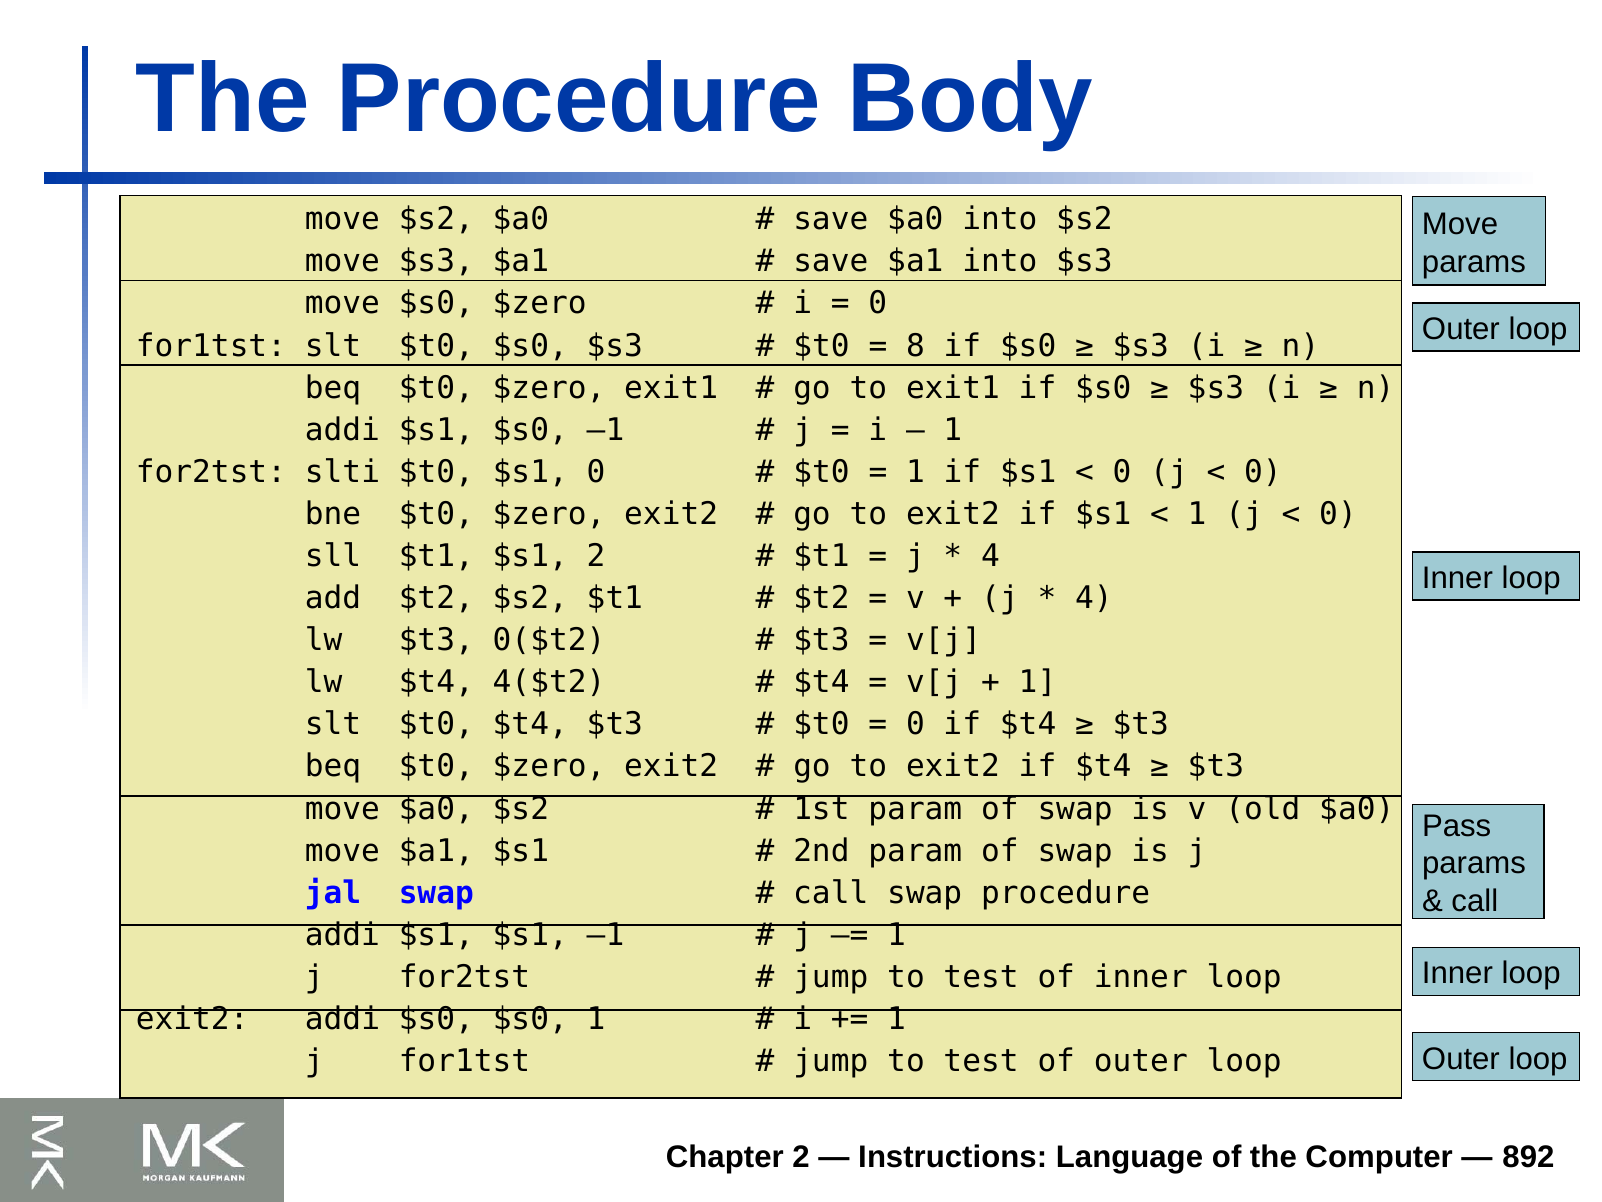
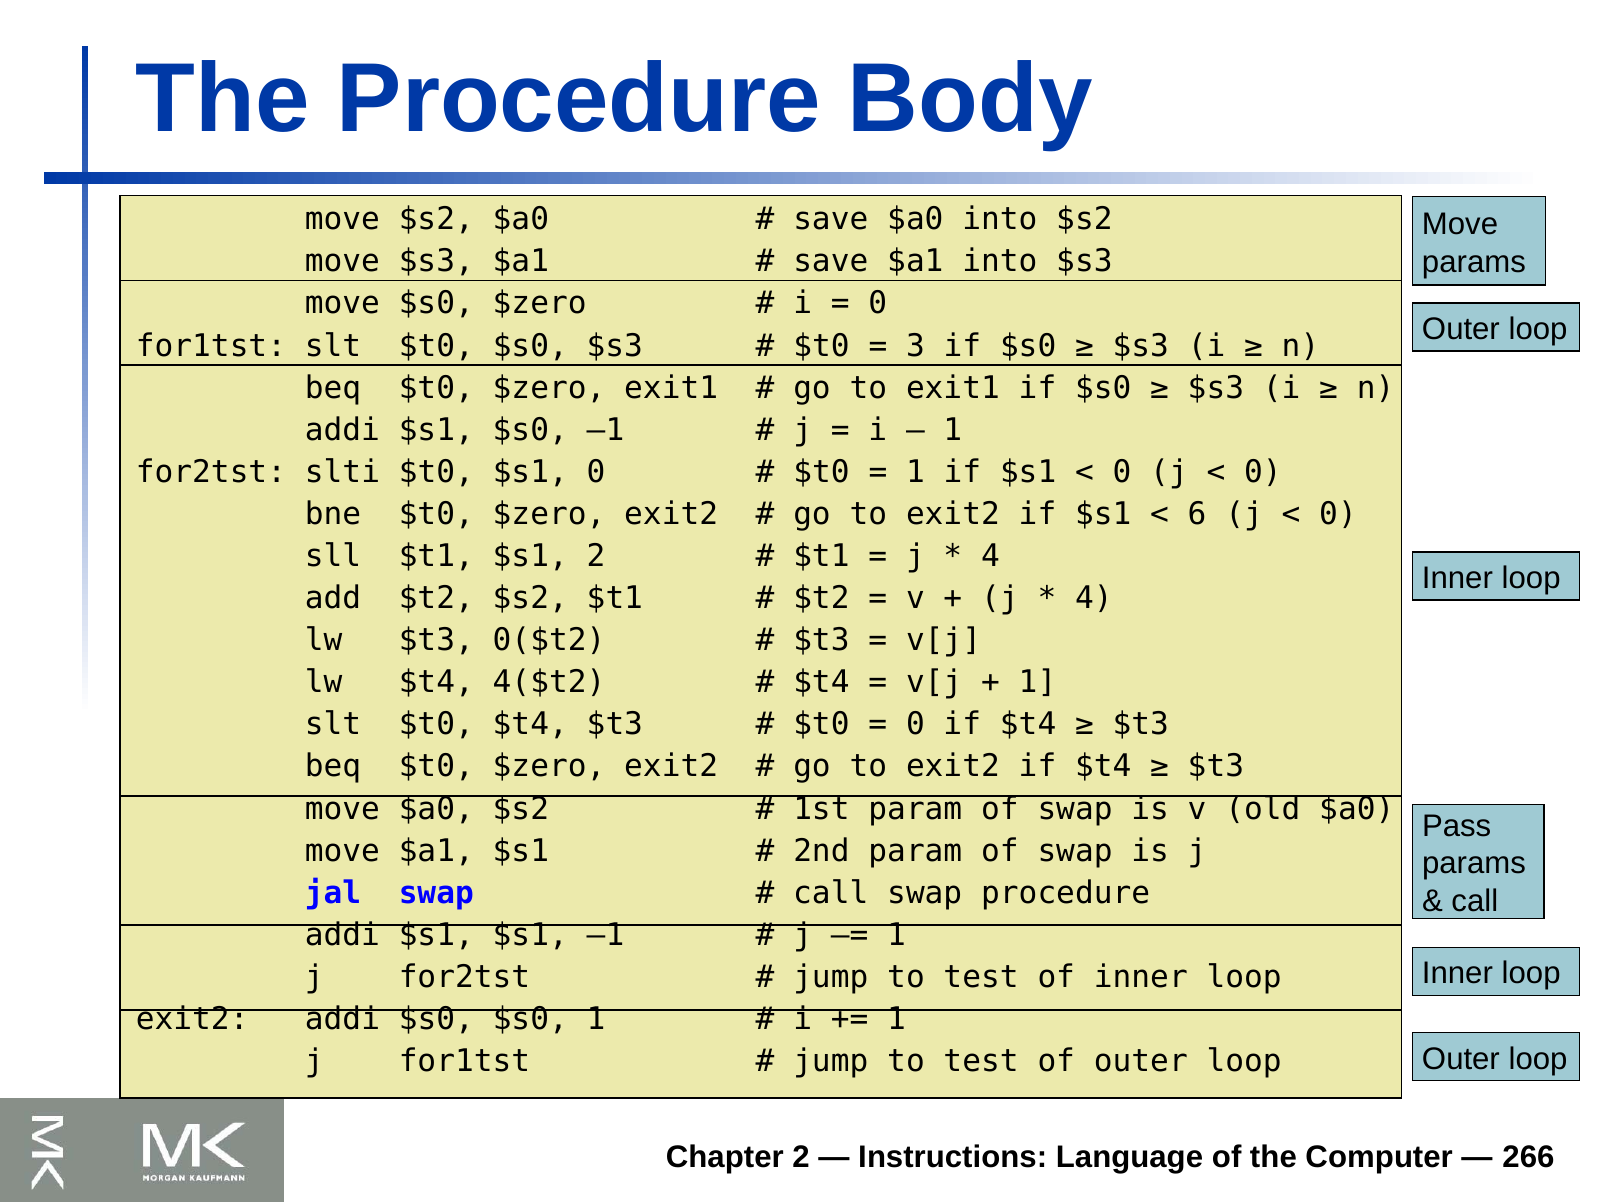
8: 8 -> 3 (916, 346)
1: 1 -> 6 (1197, 514)
892: 892 -> 266 (1528, 1156)
